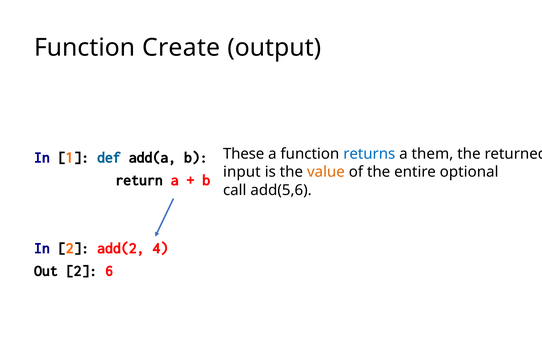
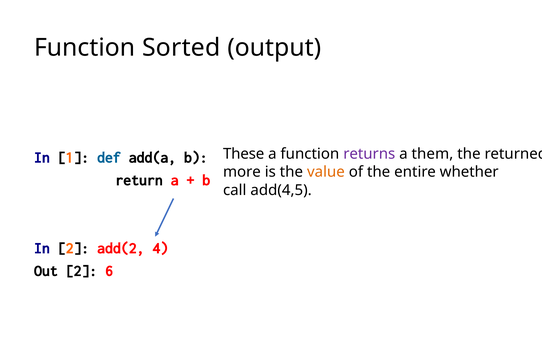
Create: Create -> Sorted (181, 48)
returns colour: blue -> purple (369, 154)
input: input -> more (242, 172)
optional: optional -> whether (469, 172)
add(5,6: add(5,6 -> add(4,5 (281, 190)
